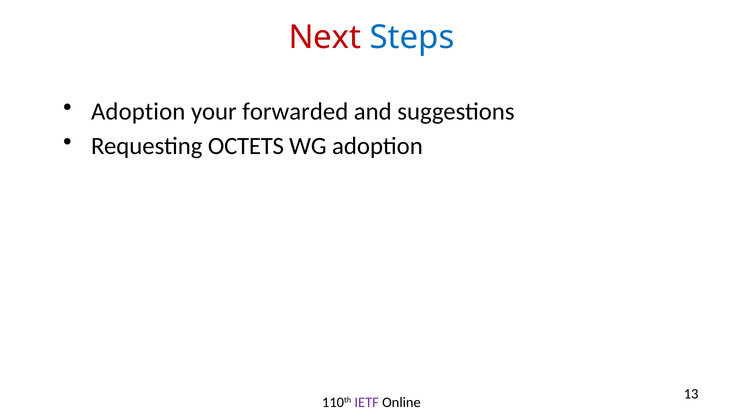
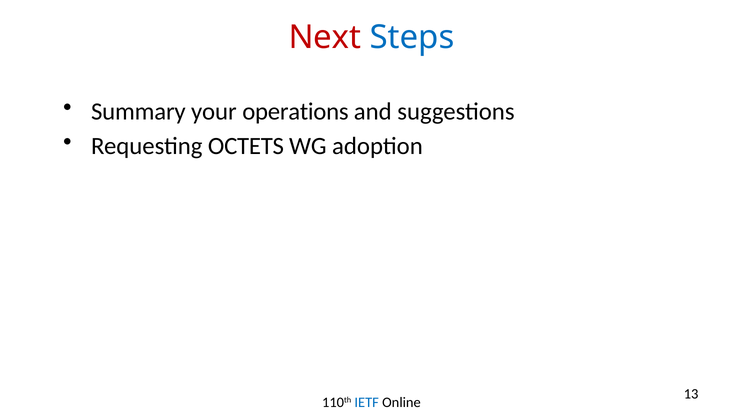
Adoption: Adoption -> Summary (138, 112)
forwarded: forwarded -> operations (295, 112)
IETF colour: purple -> blue (367, 402)
